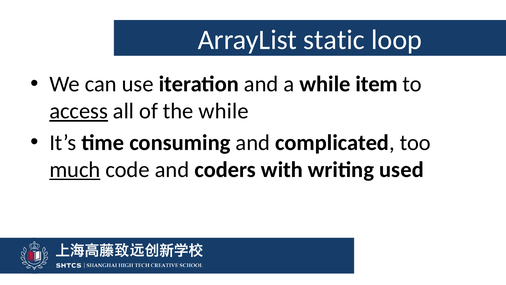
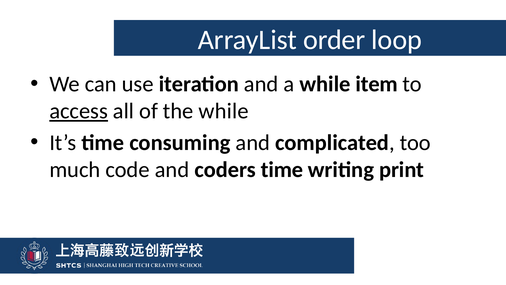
static: static -> order (334, 40)
much underline: present -> none (75, 169)
coders with: with -> time (282, 169)
used: used -> print (402, 169)
